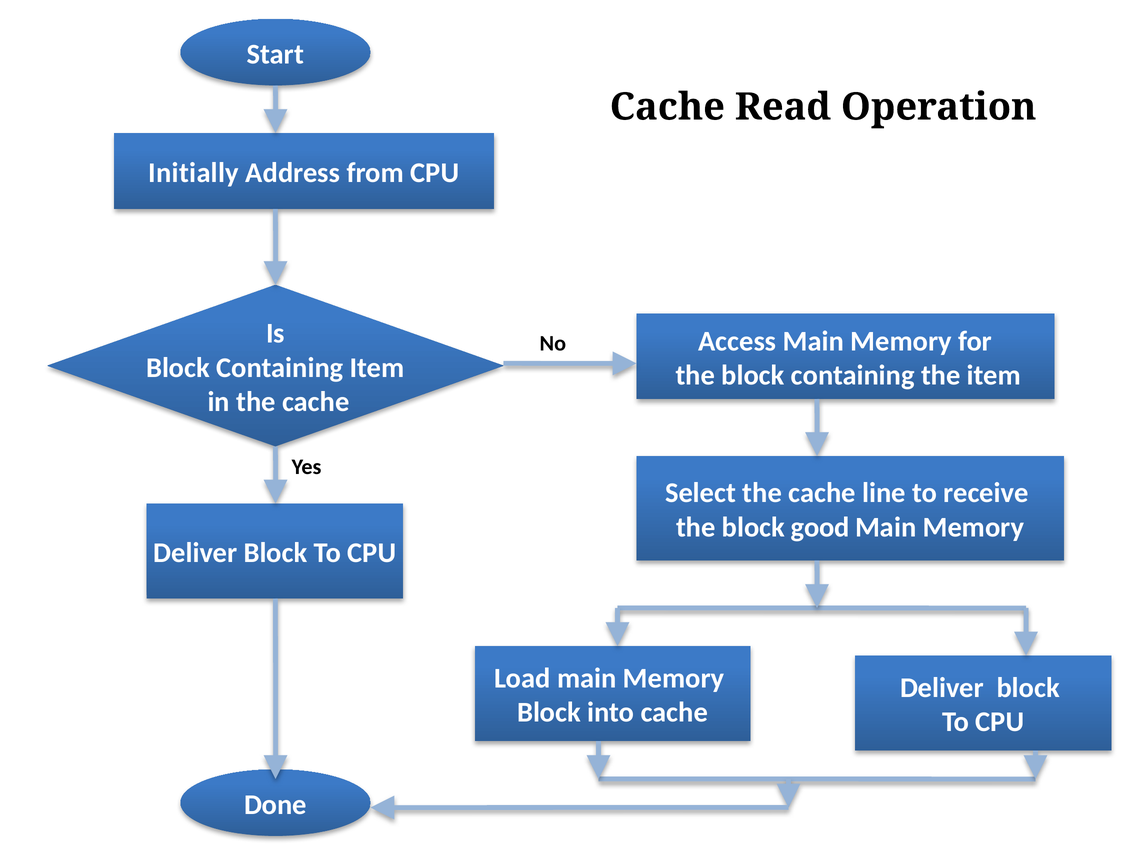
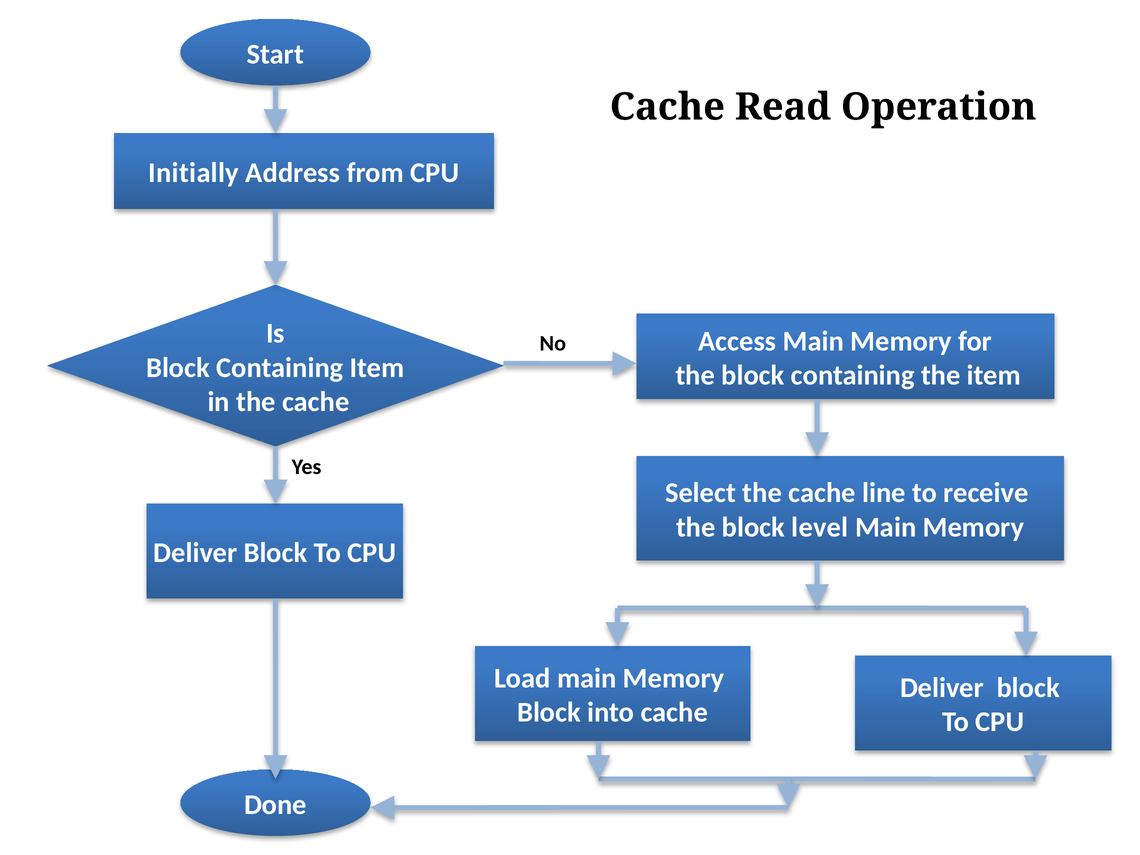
good: good -> level (820, 527)
